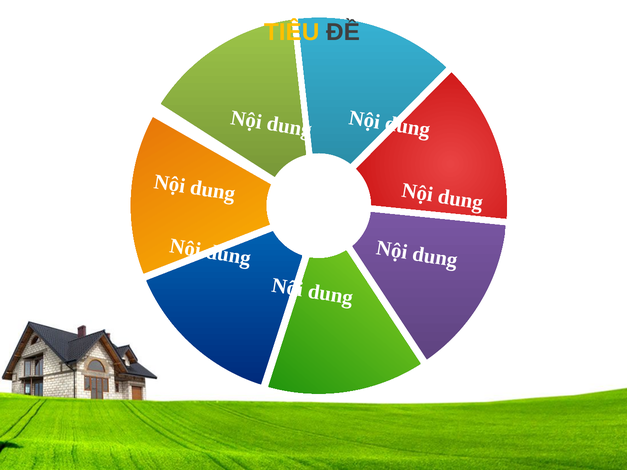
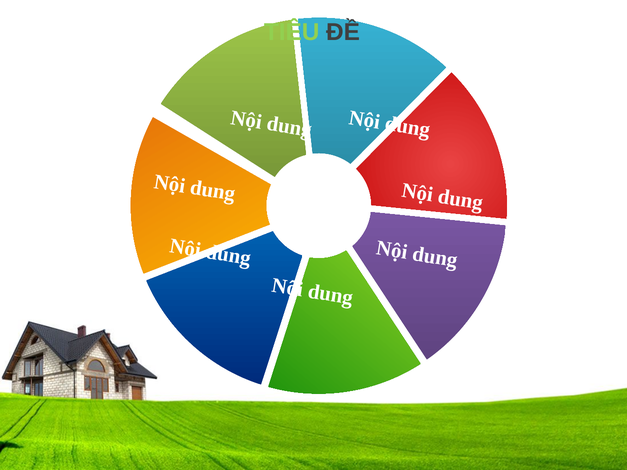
TIÊU colour: yellow -> light green (292, 32)
